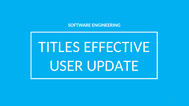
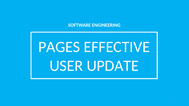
TITLES: TITLES -> PAGES (59, 47)
